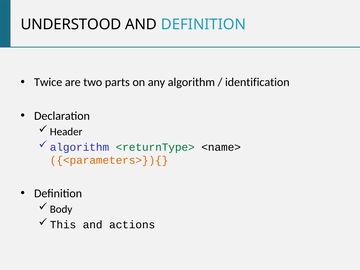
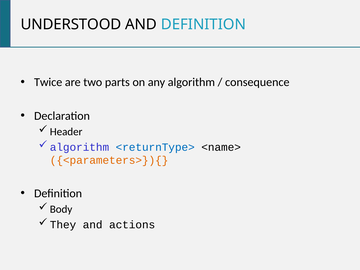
identification: identification -> consequence (257, 82)
<returnType> colour: green -> blue (155, 147)
This: This -> They (63, 225)
